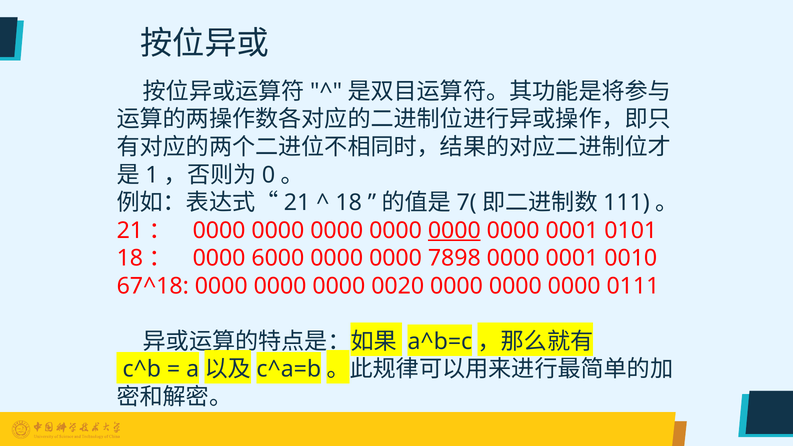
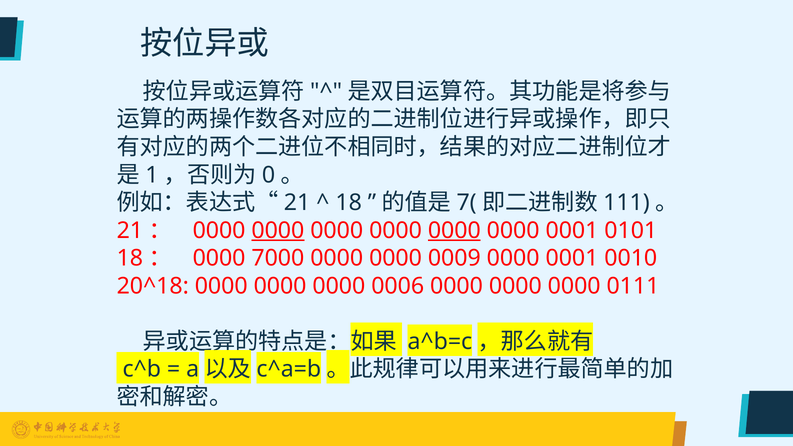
0000 underline: none -> present (278, 230)
6000: 6000 -> 7000 (278, 258)
7898: 7898 -> 0009 (454, 258)
67^18: 67^18 -> 20^18 (153, 286)
0020: 0020 -> 0006 (398, 286)
